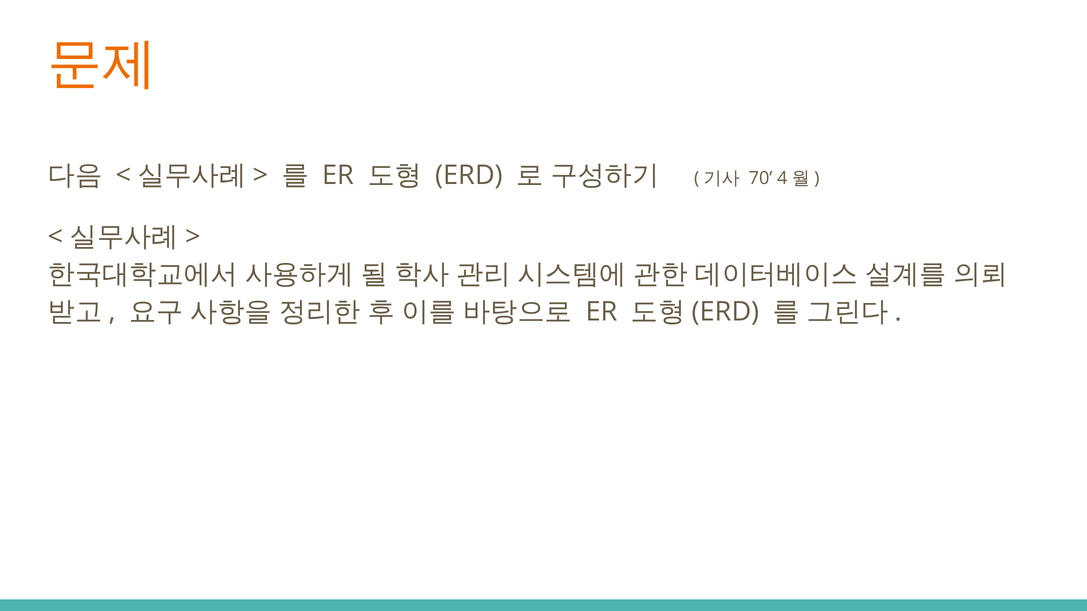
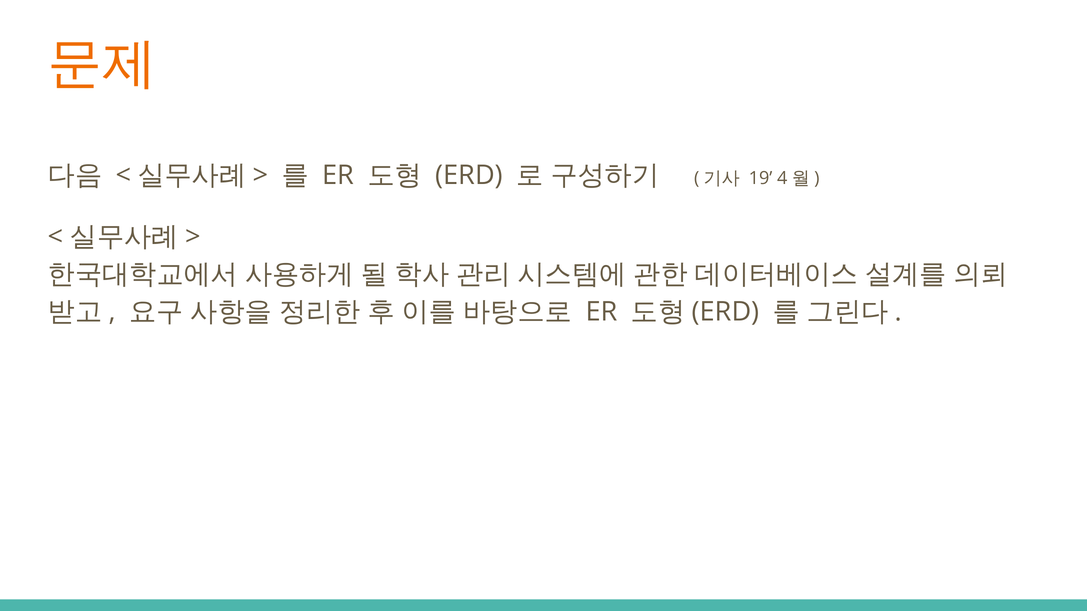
70: 70 -> 19 (761, 178)
